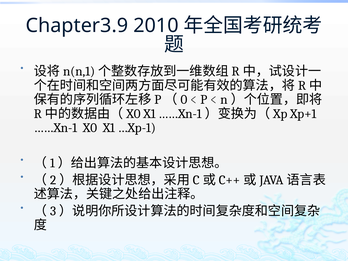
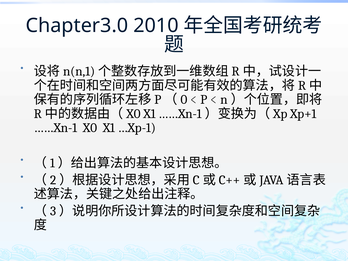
Chapter3.9: Chapter3.9 -> Chapter3.0 (77, 26)
